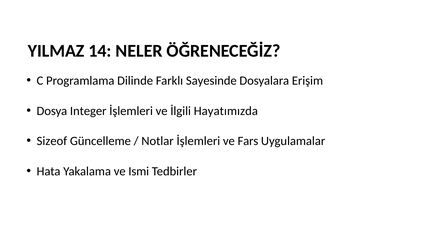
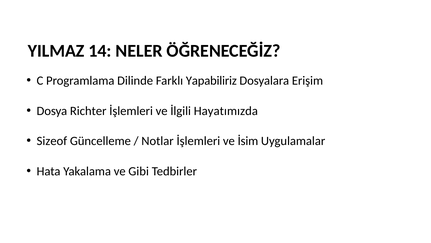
Sayesinde: Sayesinde -> Yapabiliriz (211, 80)
Integer: Integer -> Richter (88, 111)
Fars: Fars -> İsim (248, 141)
Ismi: Ismi -> Gibi (139, 171)
